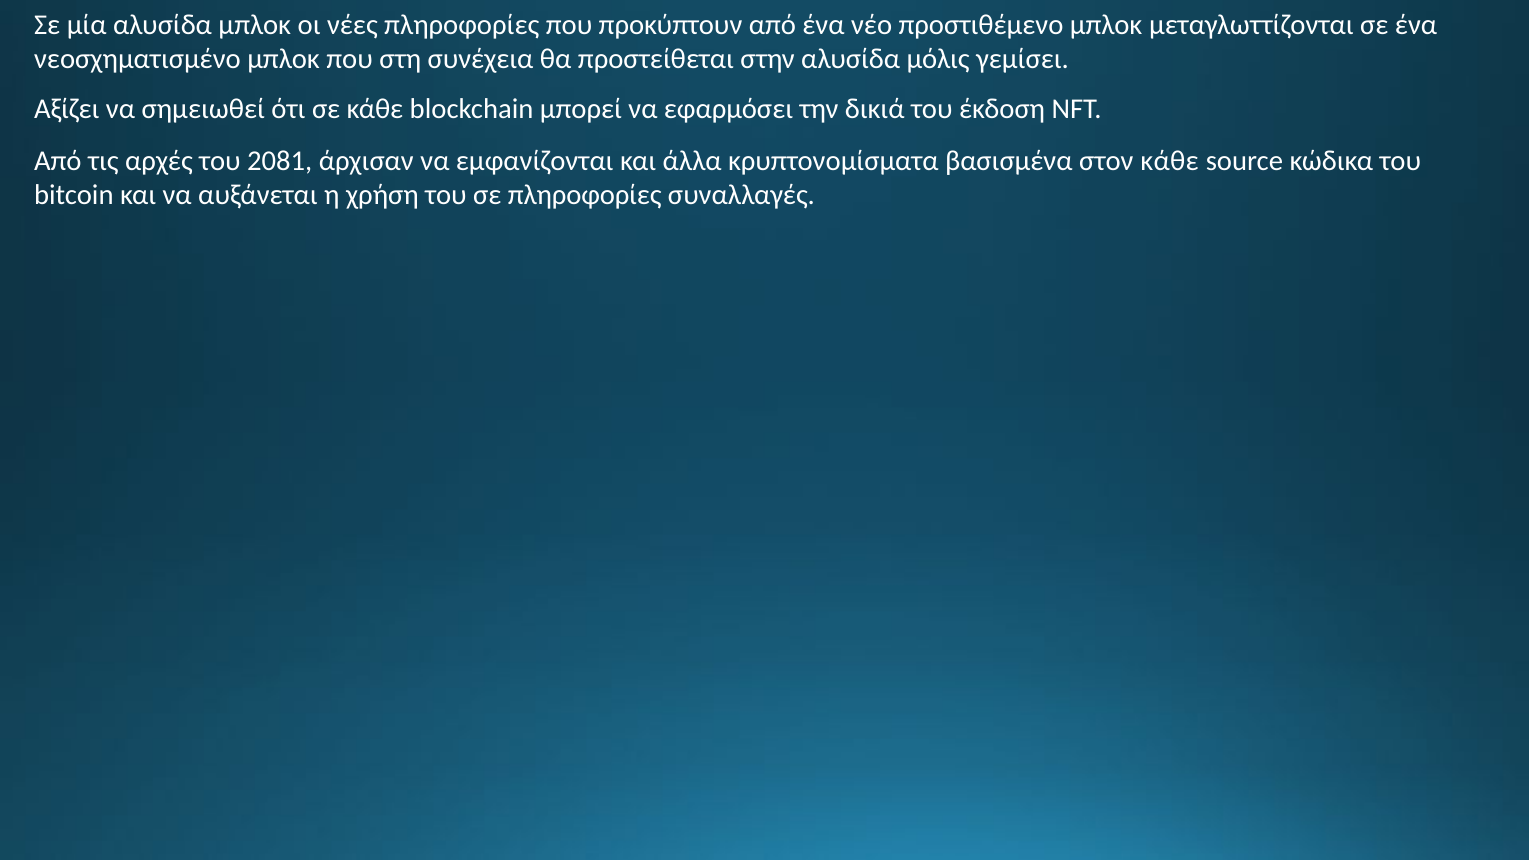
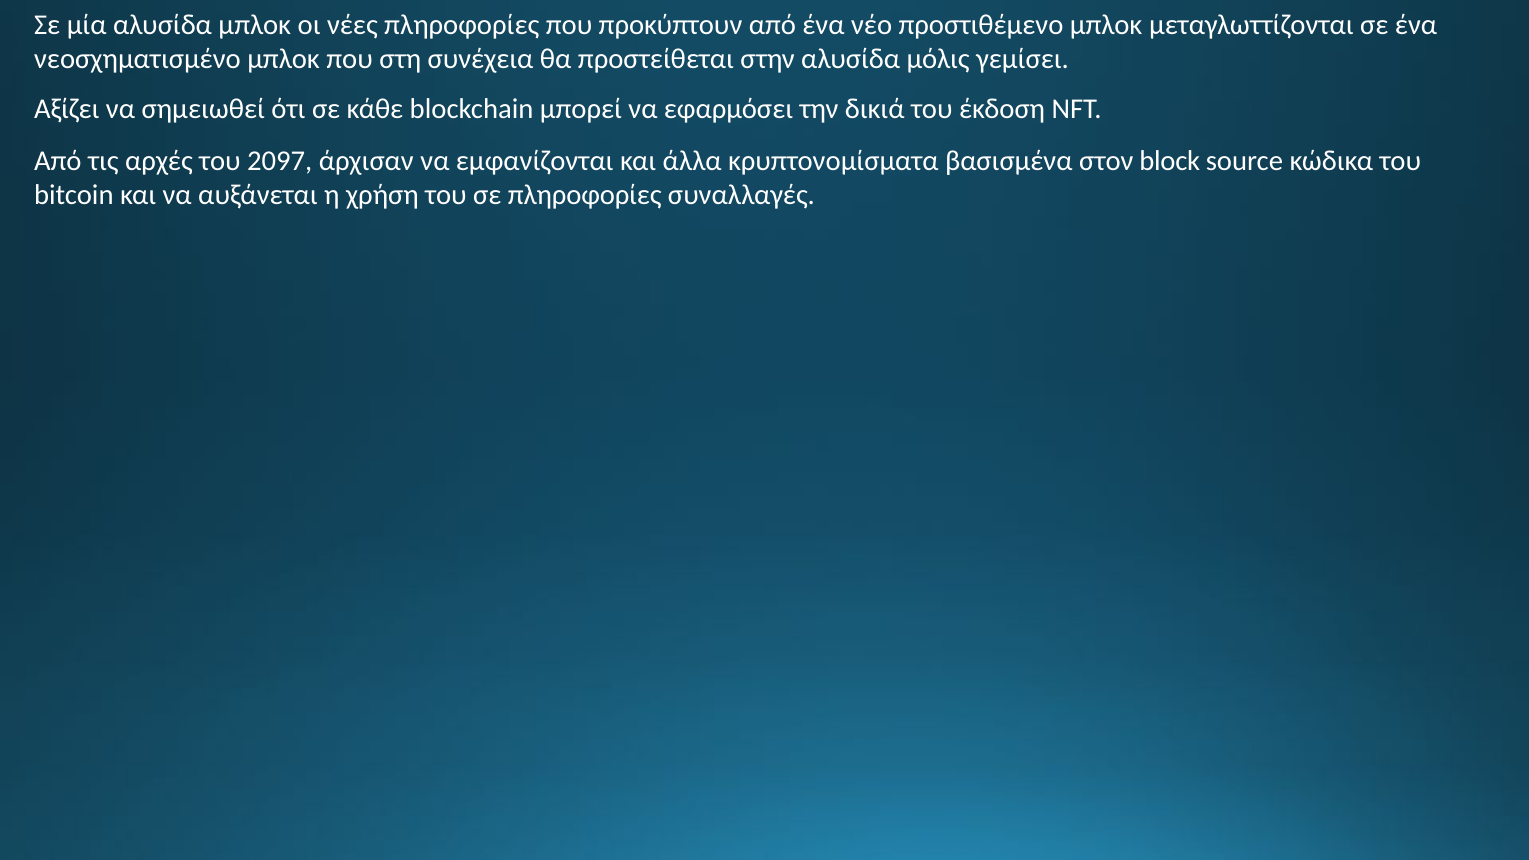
2081: 2081 -> 2097 (280, 161)
στον κάθε: κάθε -> block (1170, 161)
